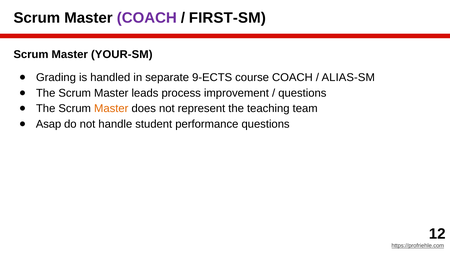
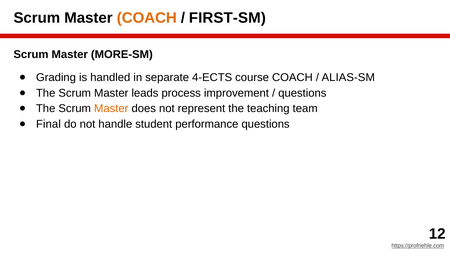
COACH colour: purple -> orange (147, 18)
YOUR-SM: YOUR-SM -> MORE-SM (122, 55)
9-ECTS: 9-ECTS -> 4-ECTS (212, 78)
Asap: Asap -> Final (48, 124)
